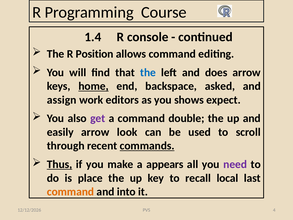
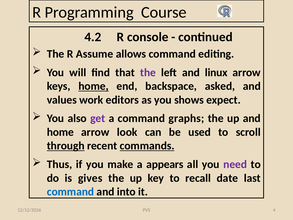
1.4: 1.4 -> 4.2 (93, 37)
Position: Position -> Assume (95, 54)
the colour: blue -> purple (148, 72)
does: does -> linux (216, 72)
assign: assign -> values (62, 100)
double: double -> graphs (186, 118)
easily: easily -> home (60, 132)
through underline: none -> present (66, 146)
Thus underline: present -> none (60, 164)
place: place -> gives (90, 178)
local: local -> date (227, 178)
command colour: orange -> blue (70, 192)
